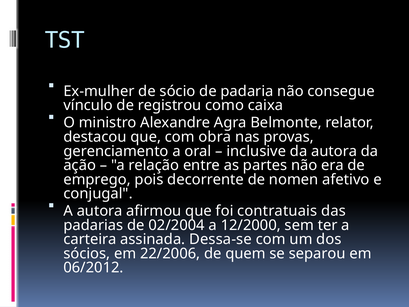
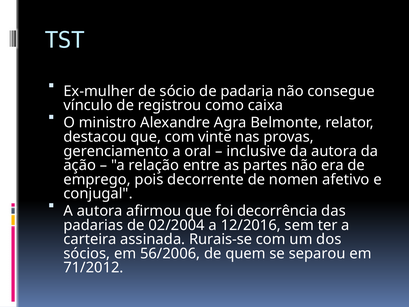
obra: obra -> vinte (215, 137)
contratuais: contratuais -> decorrência (277, 211)
12/2000: 12/2000 -> 12/2016 (251, 225)
Dessa-se: Dessa-se -> Rurais-se (221, 239)
22/2006: 22/2006 -> 56/2006 (170, 253)
06/2012: 06/2012 -> 71/2012 (93, 268)
